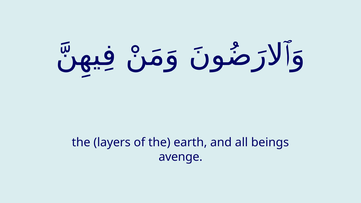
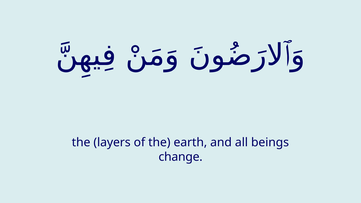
avenge: avenge -> change (181, 157)
